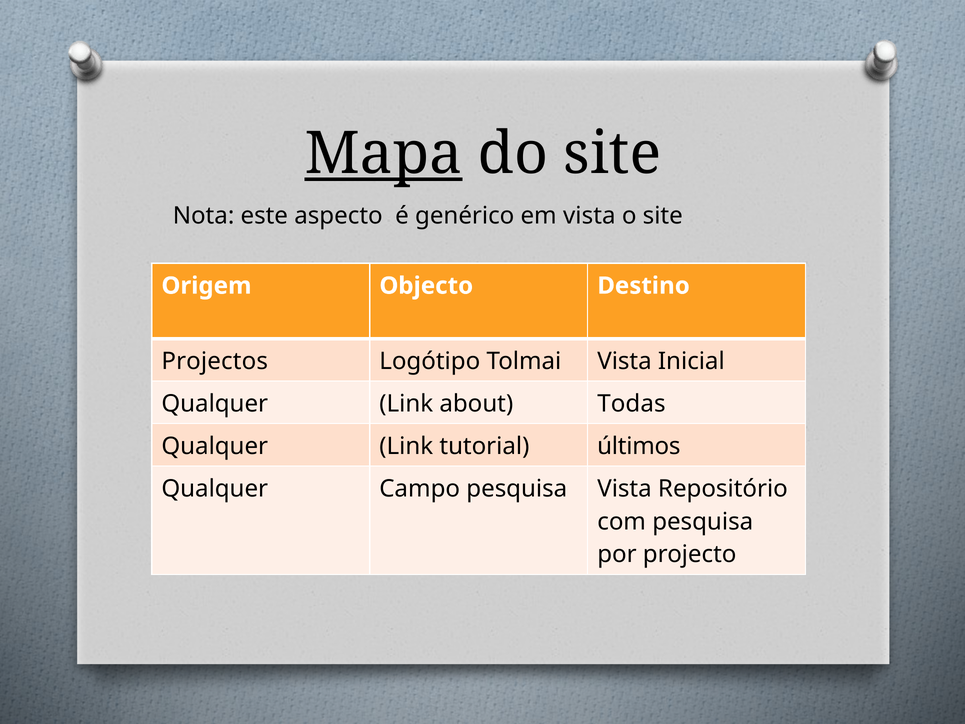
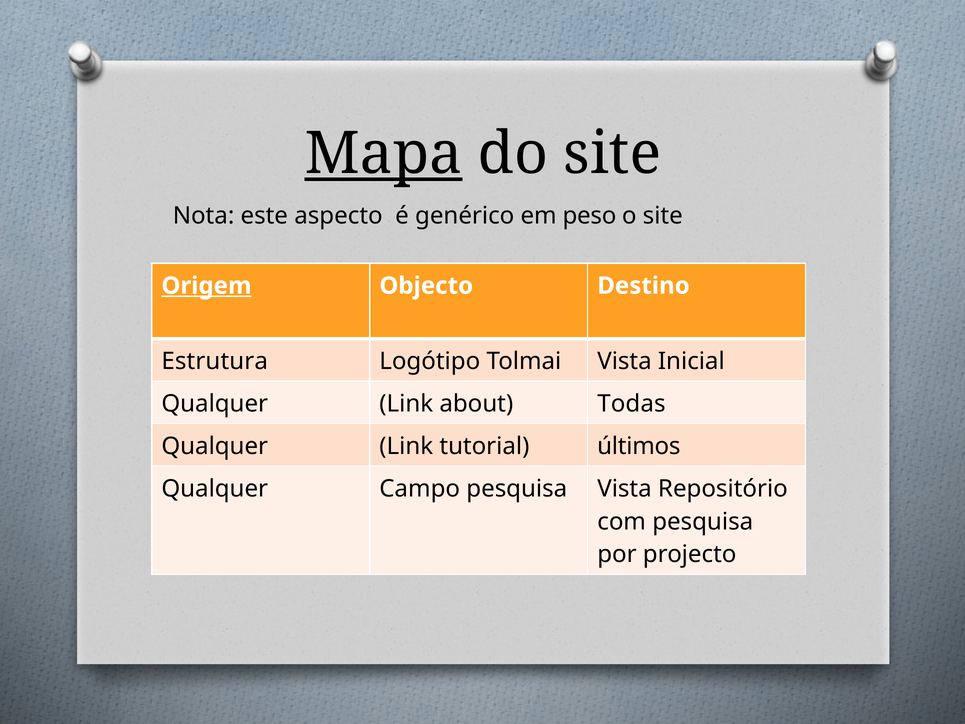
em vista: vista -> peso (589, 216)
Origem underline: none -> present (206, 286)
Projectos: Projectos -> Estrutura (215, 361)
